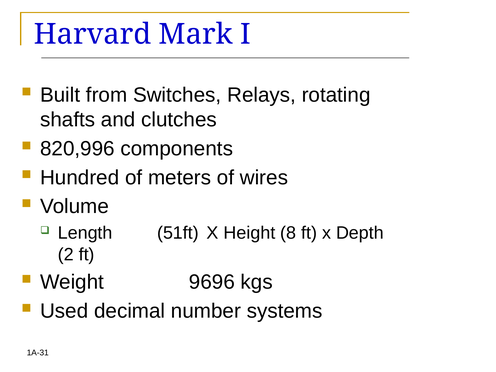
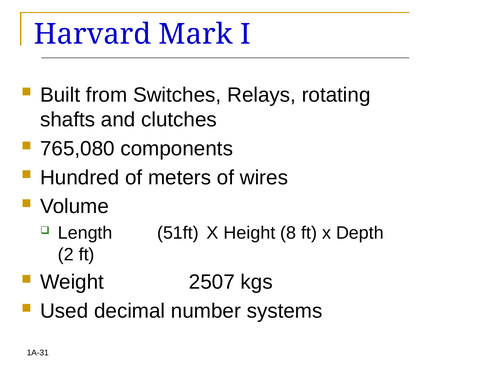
820,996: 820,996 -> 765,080 (77, 149)
9696: 9696 -> 2507 (212, 282)
